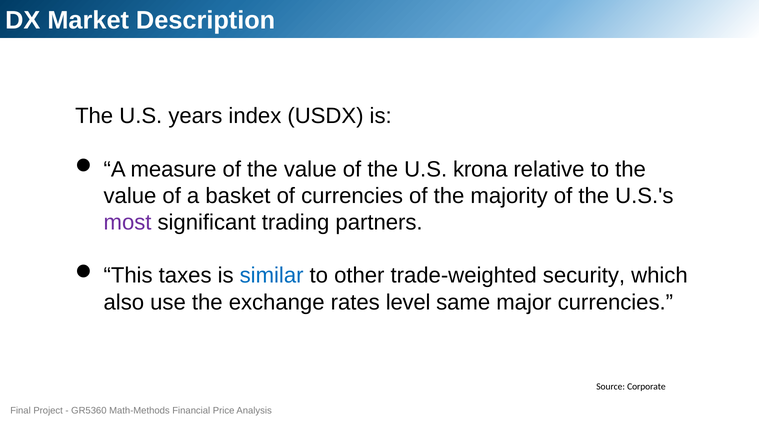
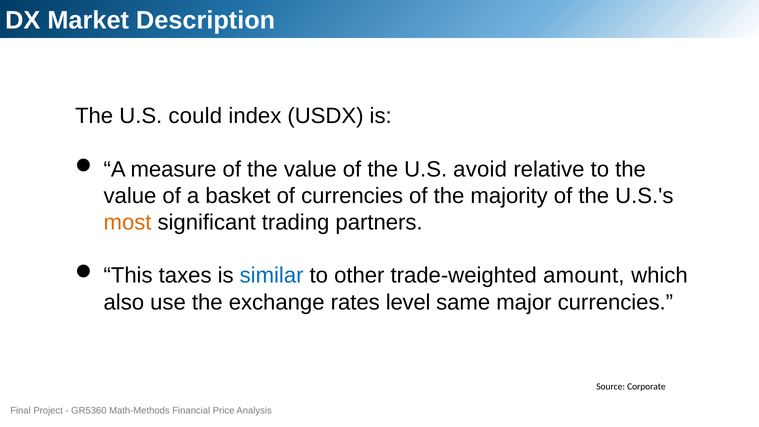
years: years -> could (195, 116)
krona: krona -> avoid (480, 169)
most colour: purple -> orange (128, 222)
security: security -> amount (584, 276)
